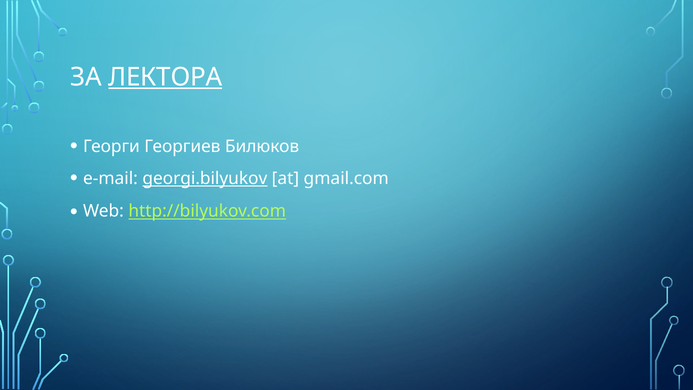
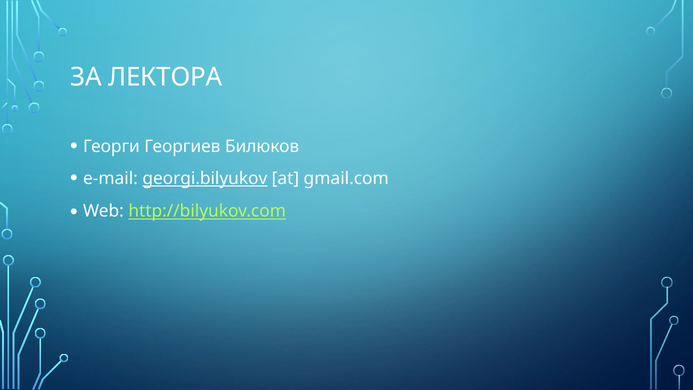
ЛЕКТОРА underline: present -> none (165, 77)
